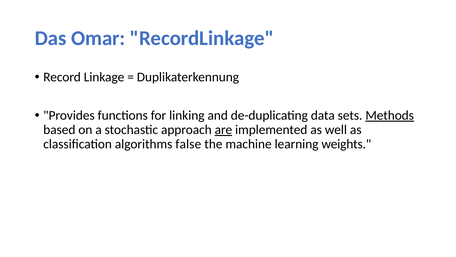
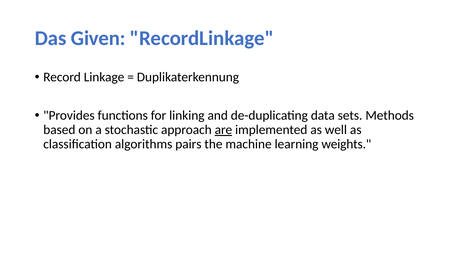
Omar: Omar -> Given (98, 38)
Methods underline: present -> none (390, 115)
false: false -> pairs (188, 144)
